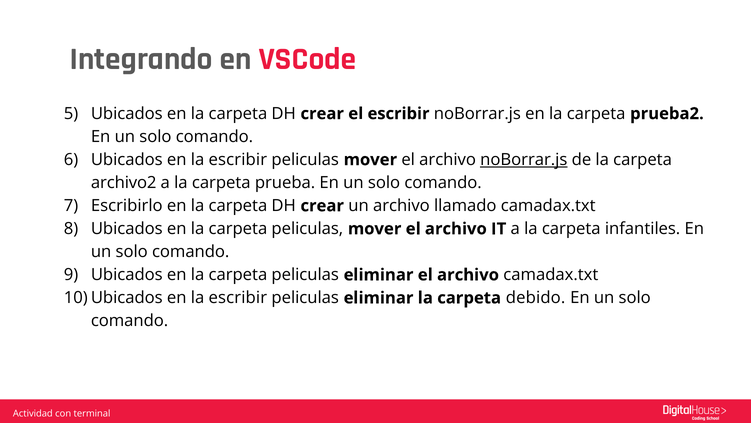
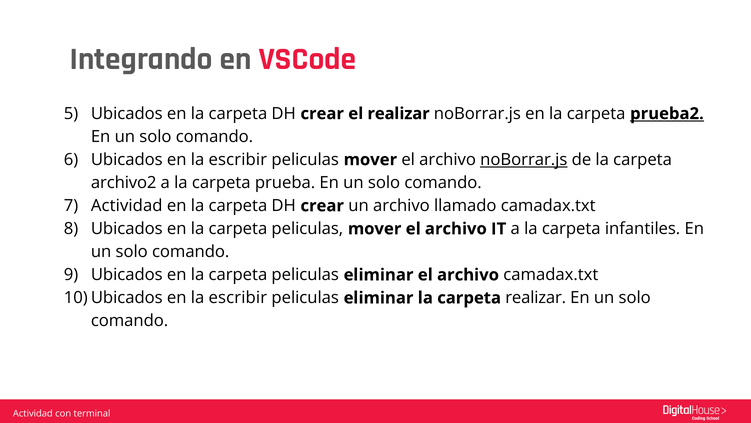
el escribir: escribir -> realizar (399, 114)
prueba2 underline: none -> present (667, 114)
Escribirlo: Escribirlo -> Actividad (127, 206)
carpeta debido: debido -> realizar (536, 298)
